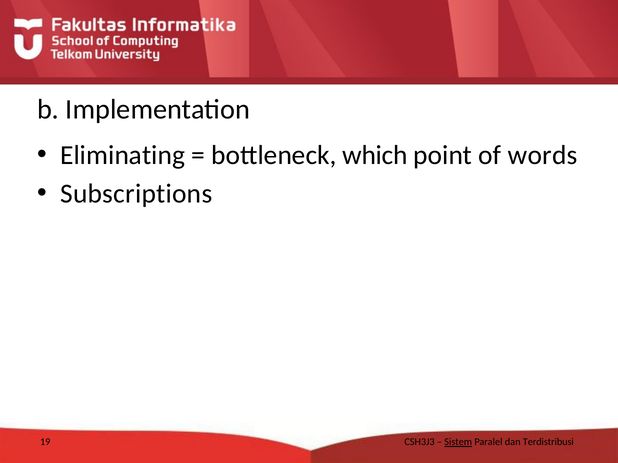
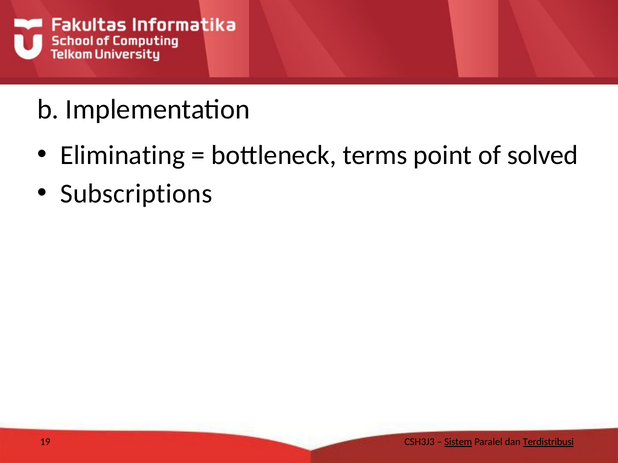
which: which -> terms (375, 155)
words: words -> solved (543, 155)
Terdistribusi underline: none -> present (548, 443)
